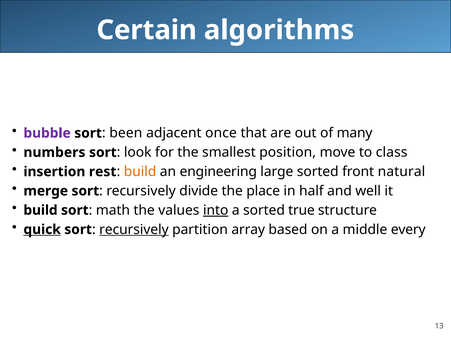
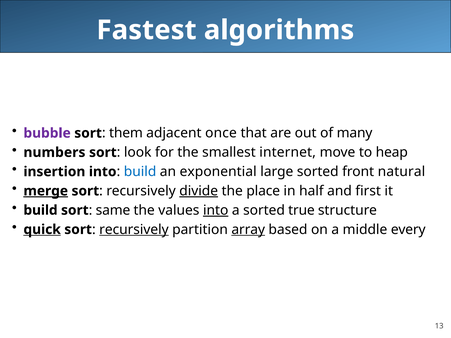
Certain: Certain -> Fastest (147, 30)
been: been -> them (126, 133)
position: position -> internet (288, 153)
class: class -> heap (392, 153)
insertion rest: rest -> into (103, 172)
build colour: orange -> blue (140, 172)
engineering: engineering -> exponential (218, 172)
merge underline: none -> present (46, 191)
divide underline: none -> present (199, 191)
well: well -> first (368, 191)
math: math -> same (113, 210)
array underline: none -> present (248, 230)
